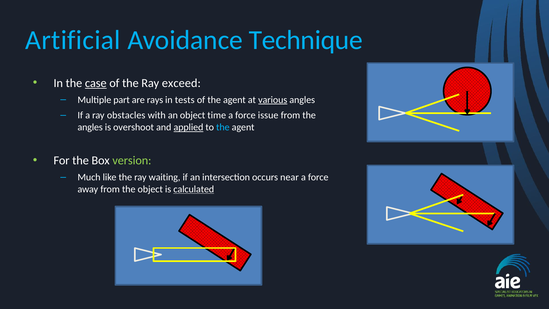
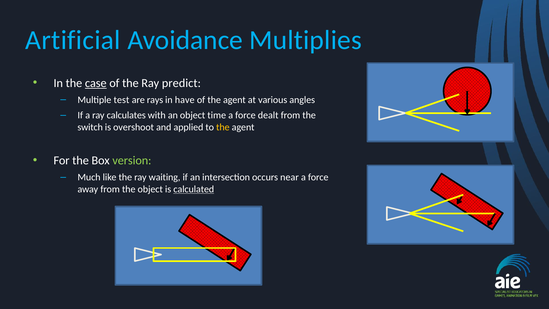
Technique: Technique -> Multiplies (305, 40)
exceed: exceed -> predict (181, 83)
part: part -> test (121, 100)
tests: tests -> have (185, 100)
various underline: present -> none (273, 100)
obstacles: obstacles -> calculates (126, 115)
issue: issue -> dealt (268, 115)
angles: angles -> switch (90, 127)
applied underline: present -> none (188, 127)
the colour: light blue -> yellow (223, 127)
